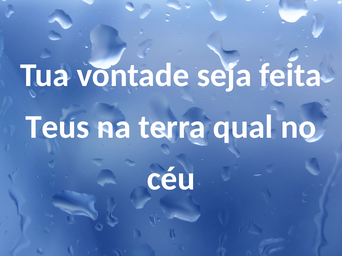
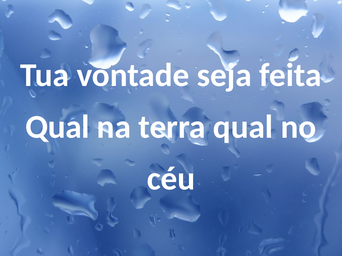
Teus: Teus -> Qual (57, 127)
